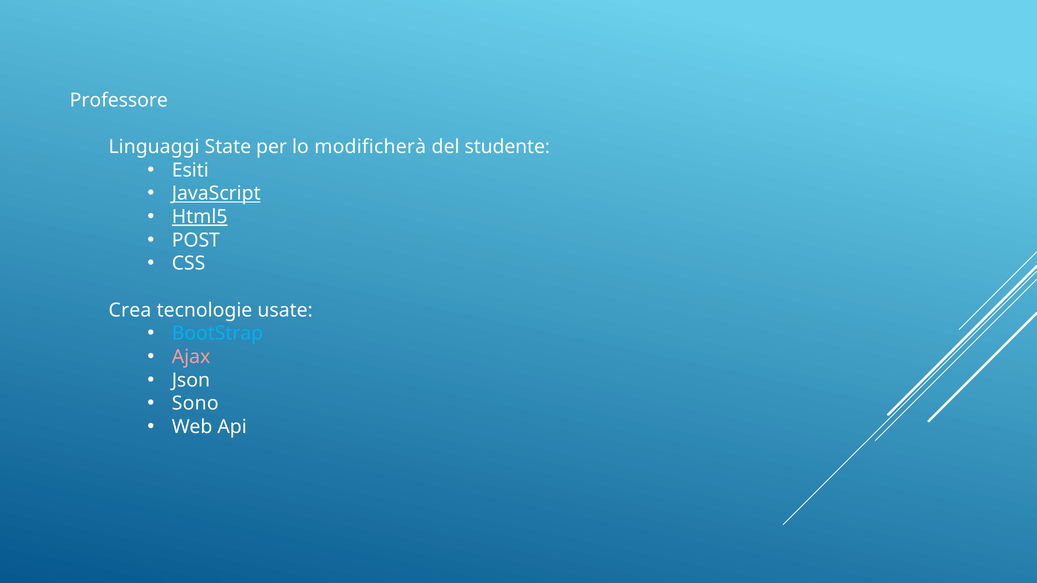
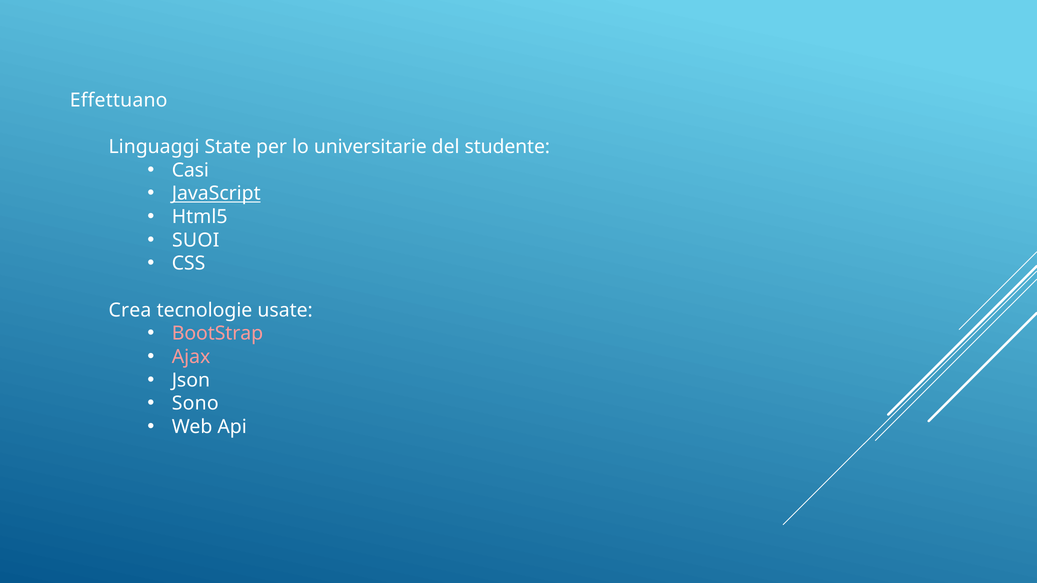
Professore: Professore -> Effettuano (119, 100)
modificherà: modificherà -> universitarie (370, 147)
Esiti: Esiti -> Casi (190, 170)
Html5 underline: present -> none (200, 217)
POST: POST -> SUOI (196, 240)
BootStrap colour: light blue -> pink (217, 334)
